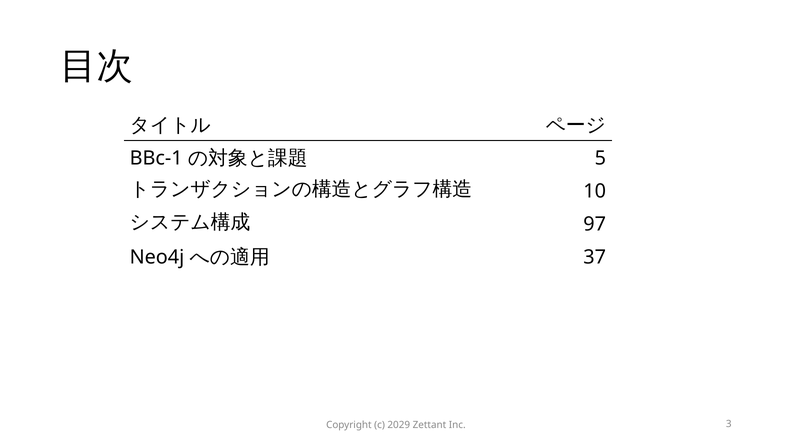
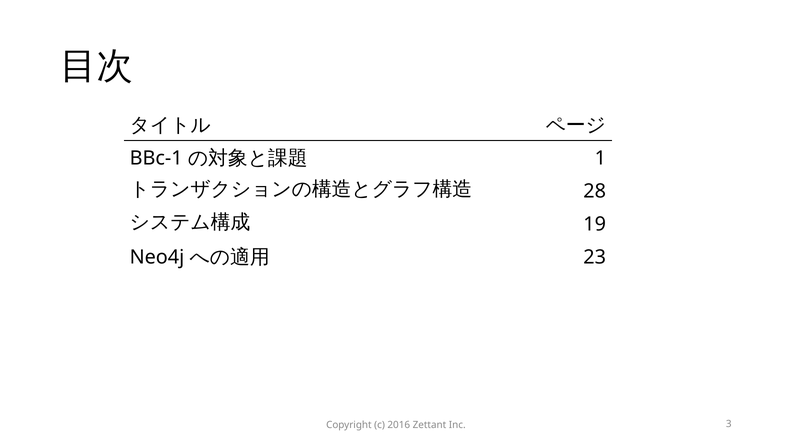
5: 5 -> 1 (600, 158)
10: 10 -> 28 (595, 191)
97: 97 -> 19 (595, 224)
37: 37 -> 23 (595, 257)
2029: 2029 -> 2016 (399, 425)
